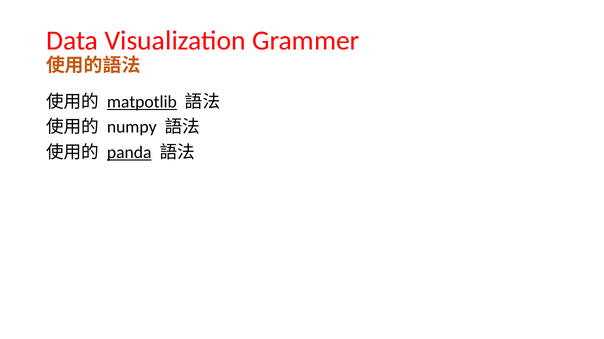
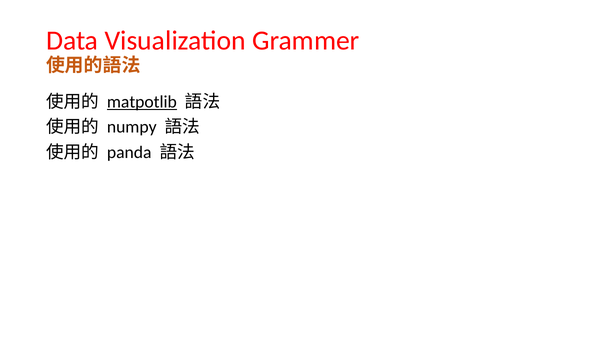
panda underline: present -> none (129, 153)
